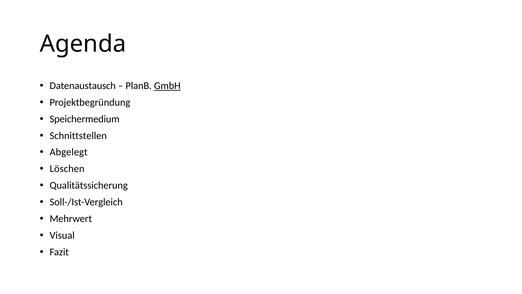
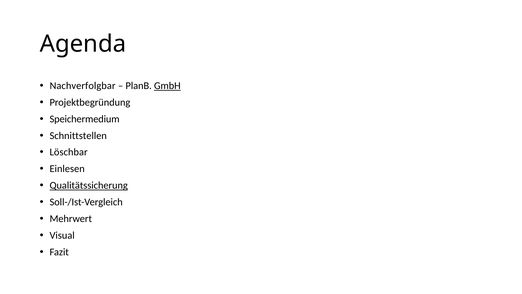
Datenaustausch: Datenaustausch -> Nachverfolgbar (83, 86)
Abgelegt: Abgelegt -> Löschbar (69, 152)
Löschen: Löschen -> Einlesen (67, 169)
Qualitätssicherung underline: none -> present (89, 185)
